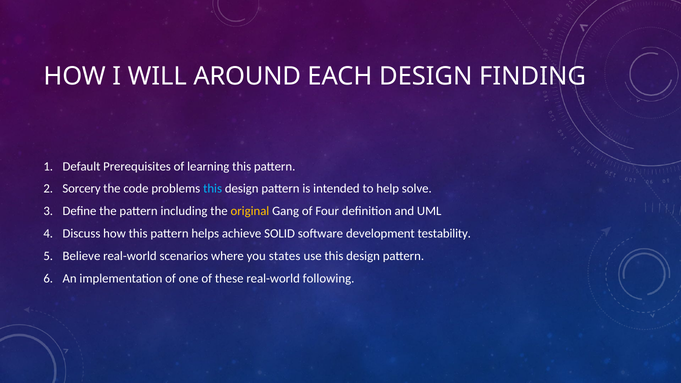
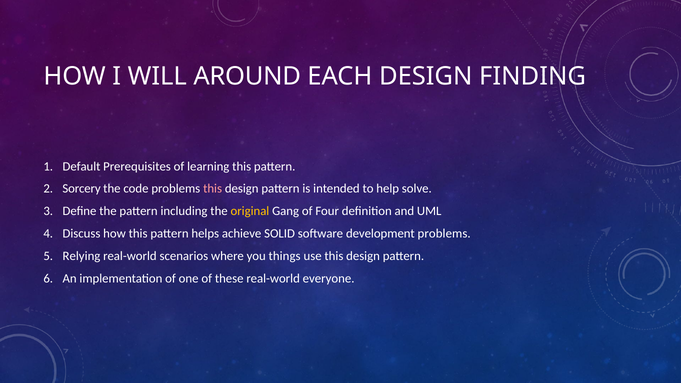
this colour: light blue -> pink (213, 189)
development testability: testability -> problems (444, 234)
Believe: Believe -> Relying (81, 256)
states: states -> things (285, 256)
following: following -> everyone (329, 278)
